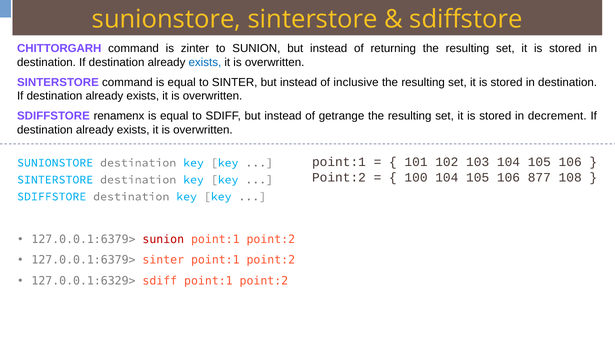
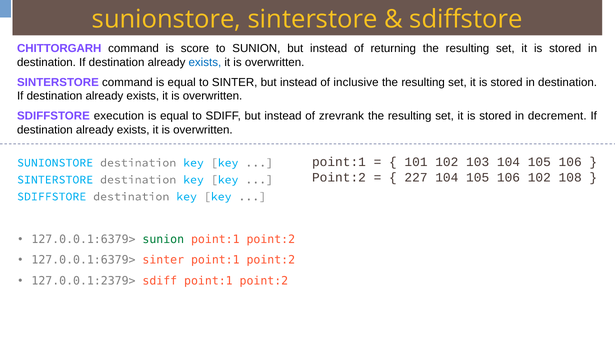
zinter: zinter -> score (195, 48)
renamenx: renamenx -> execution (119, 116)
getrange: getrange -> zrevrank (341, 116)
100: 100 -> 227 (416, 178)
106 877: 877 -> 102 (539, 178)
sunion colour: red -> green (163, 239)
127.0.0.1:6329>: 127.0.0.1:6329> -> 127.0.0.1:2379> (84, 281)
